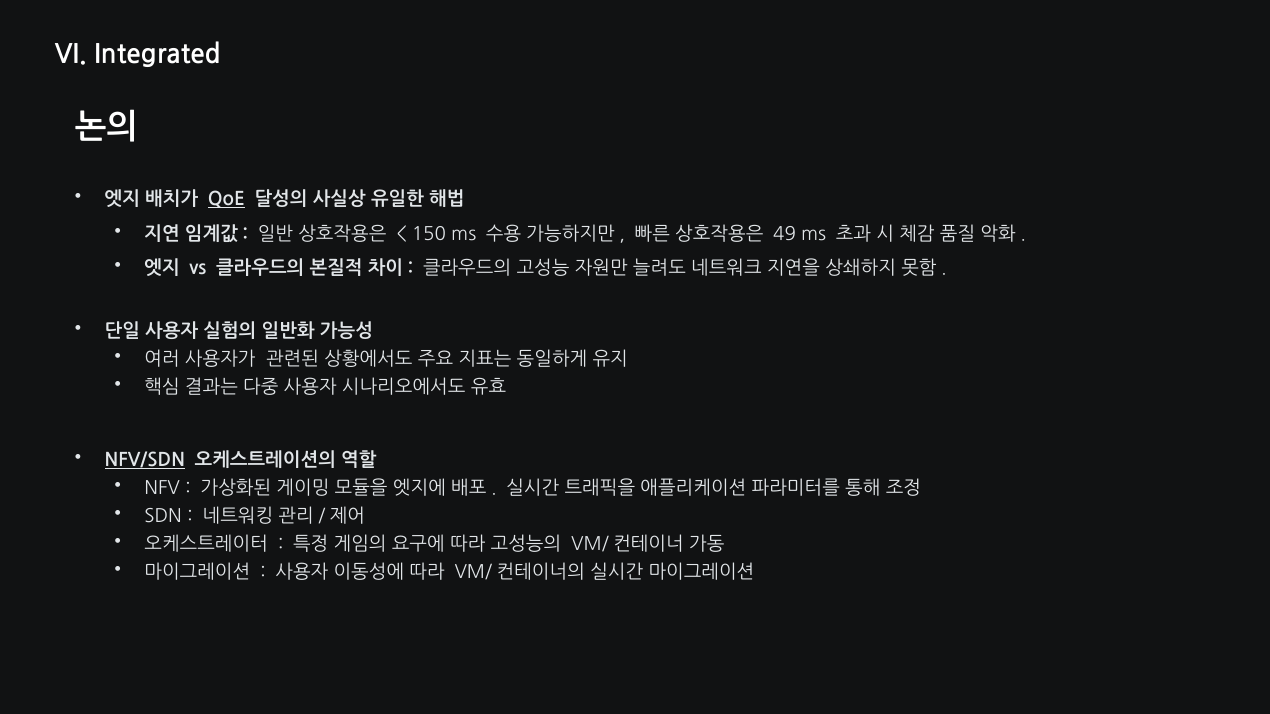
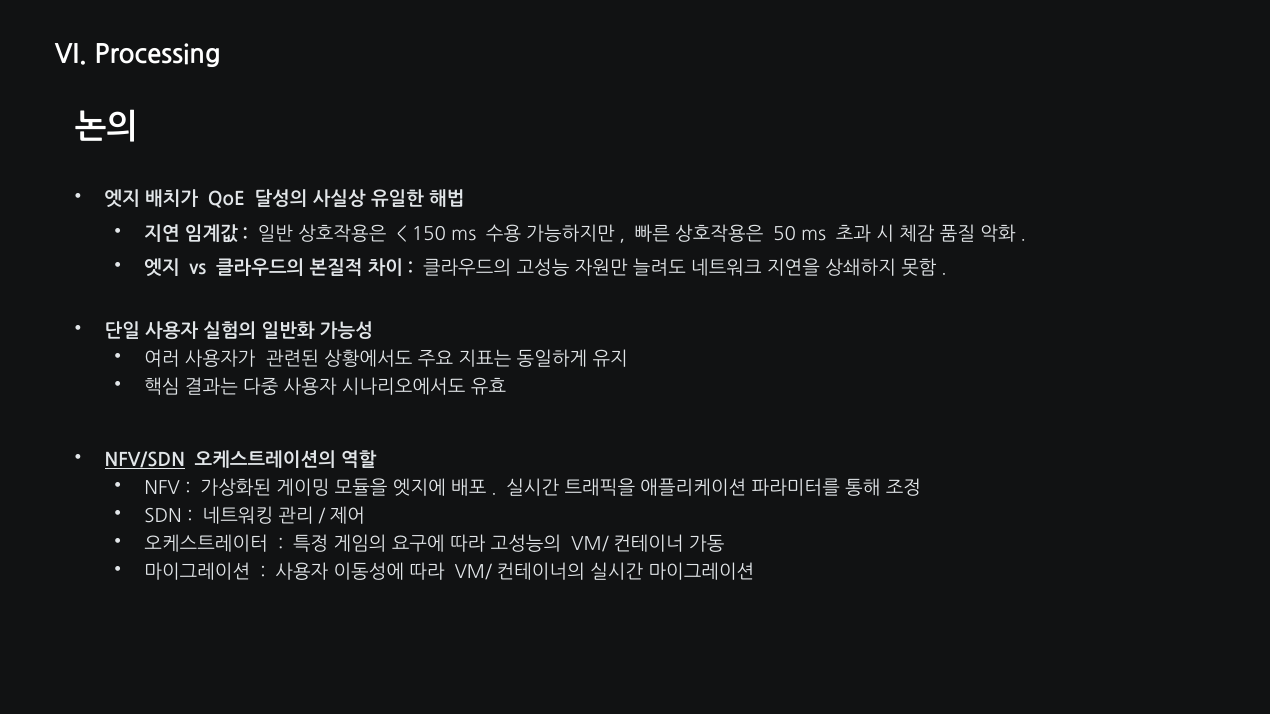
Integrated: Integrated -> Processing (158, 55)
QoE underline: present -> none (226, 199)
49: 49 -> 50 (785, 234)
